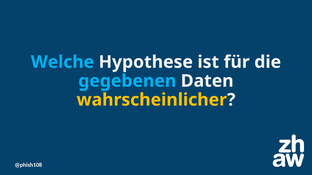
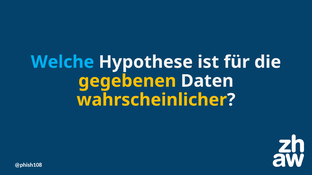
gegebenen colour: light blue -> yellow (127, 81)
